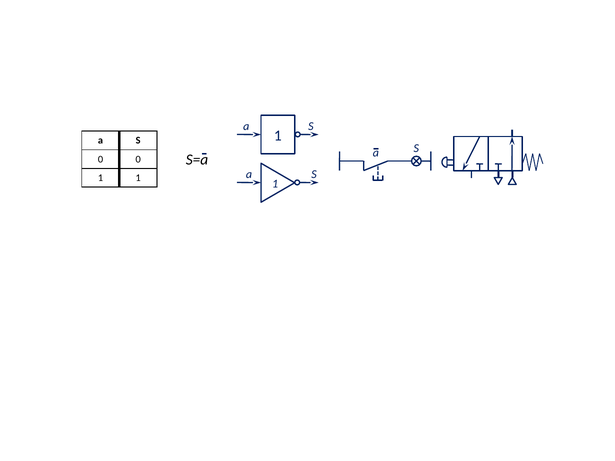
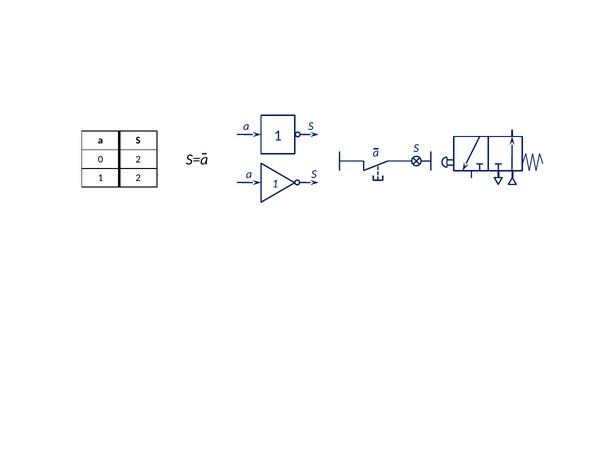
0 0: 0 -> 2 (138, 159)
1 1: 1 -> 2 (138, 178)
